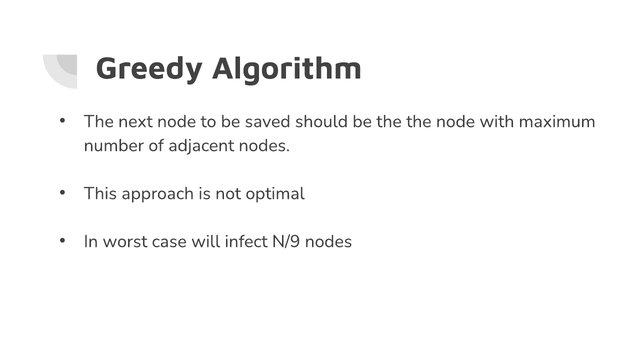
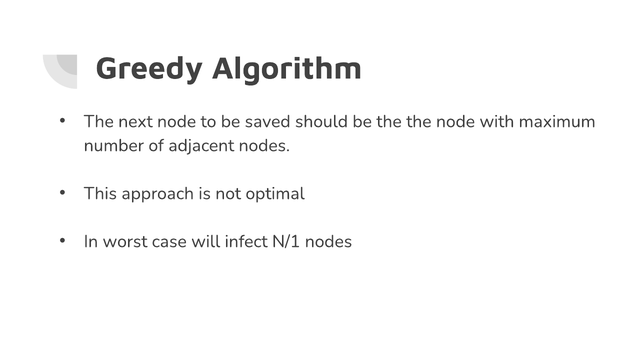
N/9: N/9 -> N/1 (286, 242)
